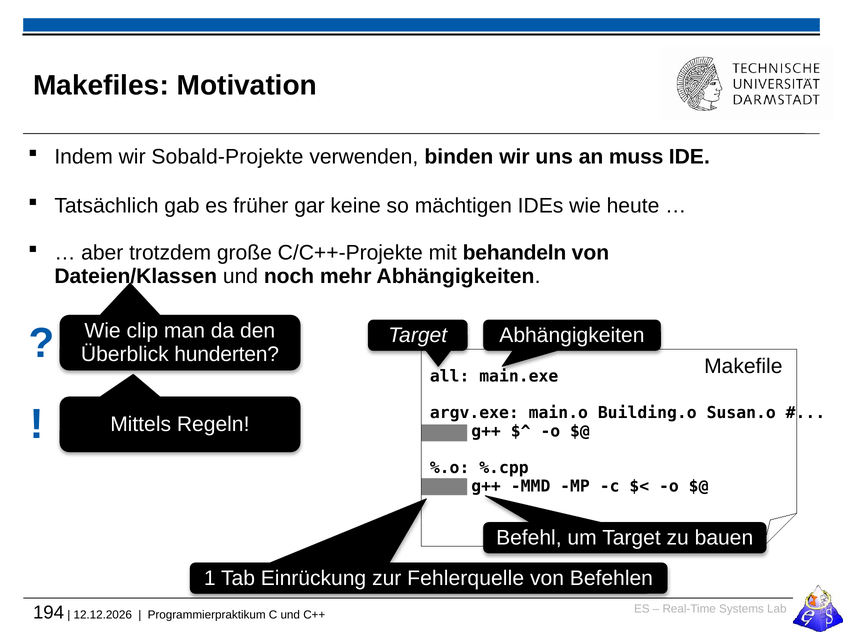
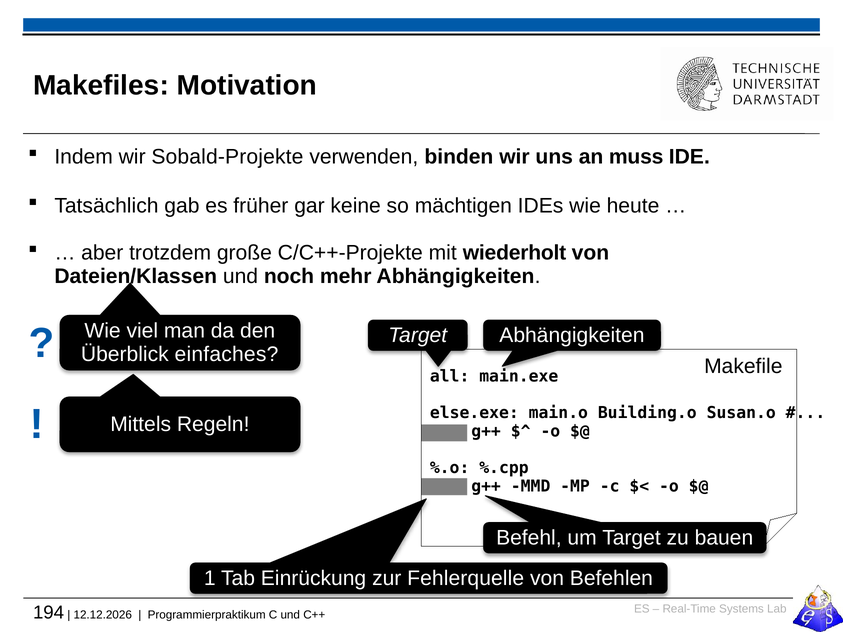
behandeln: behandeln -> wiederholt (515, 253)
clip: clip -> viel (142, 331)
hunderten: hunderten -> einfaches (226, 355)
argv.exe: argv.exe -> else.exe (474, 413)
